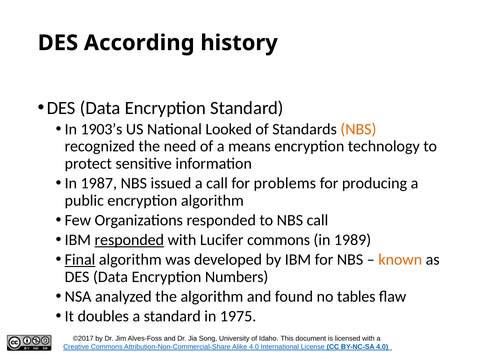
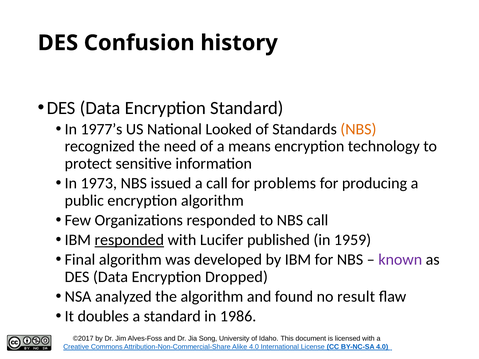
According: According -> Confusion (139, 43)
1903’s: 1903’s -> 1977’s (102, 129)
1987: 1987 -> 1973 (99, 183)
Lucifer commons: commons -> published (279, 240)
1989: 1989 -> 1959 (353, 240)
Final underline: present -> none (80, 260)
known colour: orange -> purple (400, 260)
Numbers: Numbers -> Dropped (236, 277)
tables: tables -> result (356, 297)
1975: 1975 -> 1986 (238, 316)
